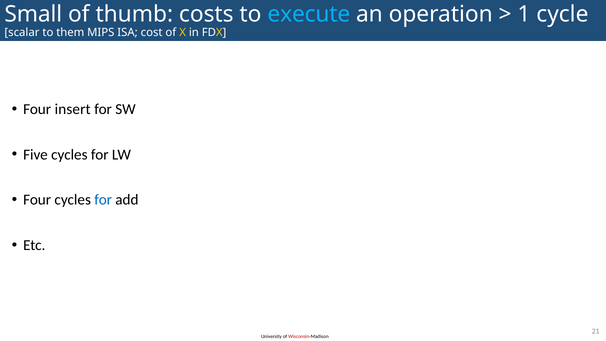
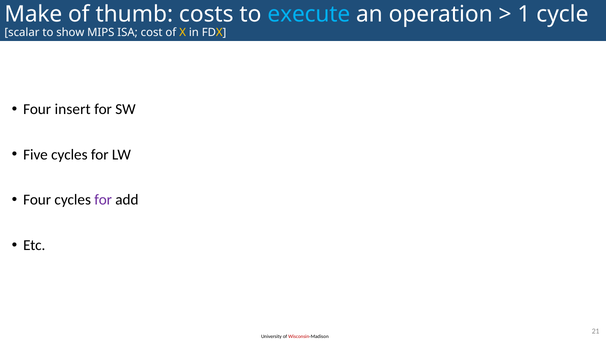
Small: Small -> Make (33, 14)
them: them -> show (70, 33)
for colour: blue -> purple (103, 200)
